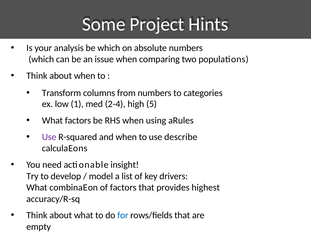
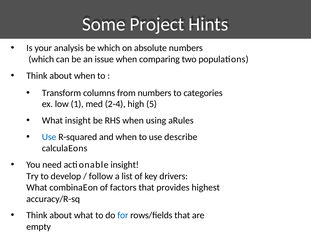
What factors: factors -> insight (78, 121)
Use colour: purple -> blue (49, 137)
model: model -> follow (101, 176)
